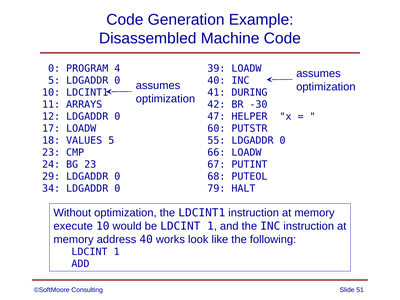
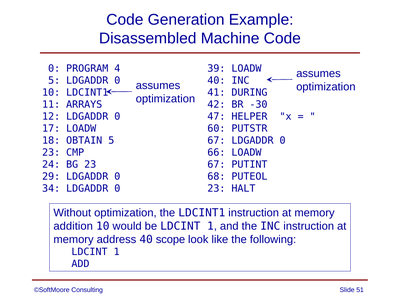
VALUES: VALUES -> OBTAIN (84, 140)
55: 55 -> 67 (216, 140)
79: 79 -> 23 (216, 188)
execute: execute -> addition (73, 226)
works: works -> scope (170, 239)
